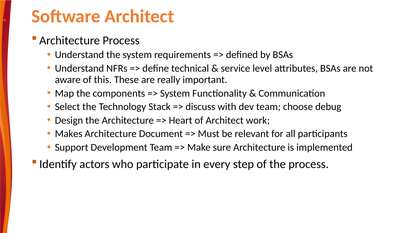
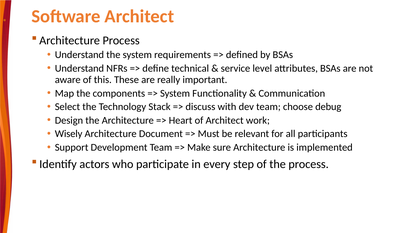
Makes: Makes -> Wisely (69, 134)
